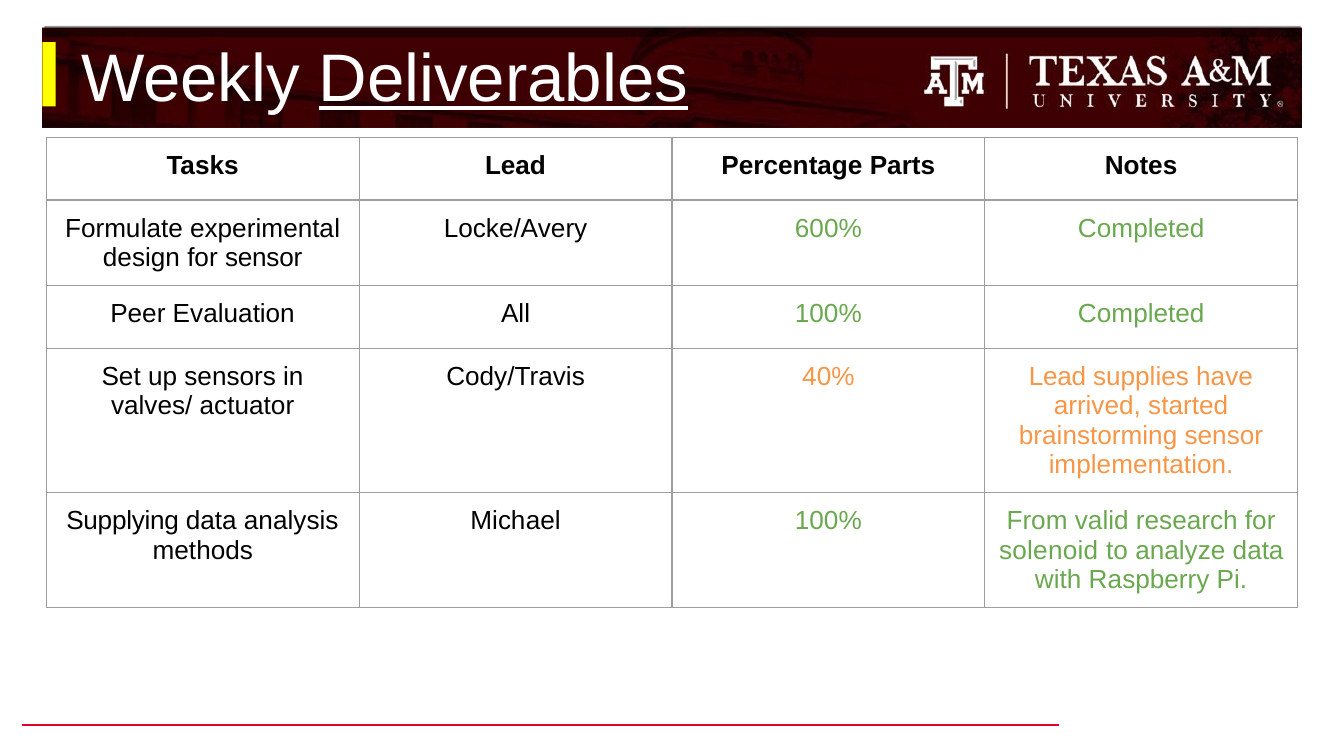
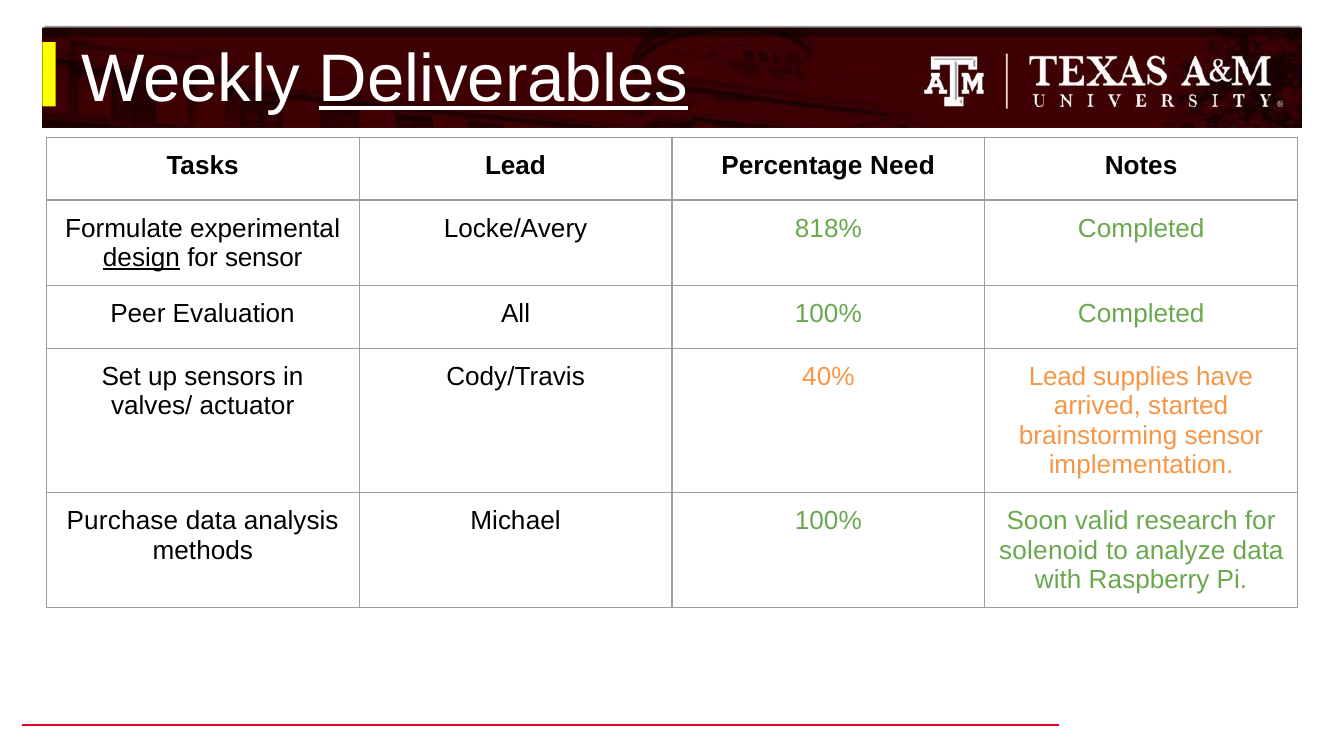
Parts: Parts -> Need (902, 166)
600%: 600% -> 818% (828, 229)
design underline: none -> present (141, 258)
Supplying: Supplying -> Purchase (122, 521)
From: From -> Soon (1037, 521)
